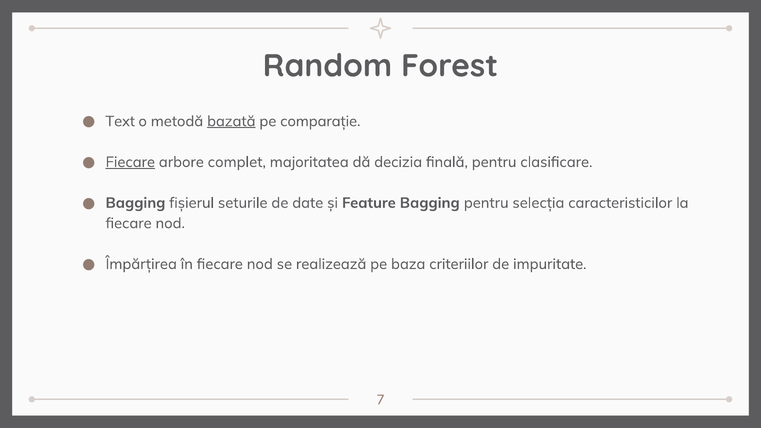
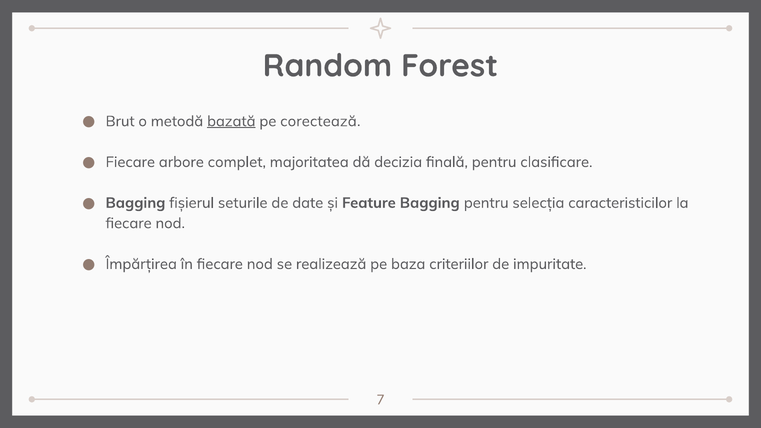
Text: Text -> Brut (120, 121)
comparație: comparație -> corectează (320, 121)
Fiecare underline: present -> none (130, 162)
